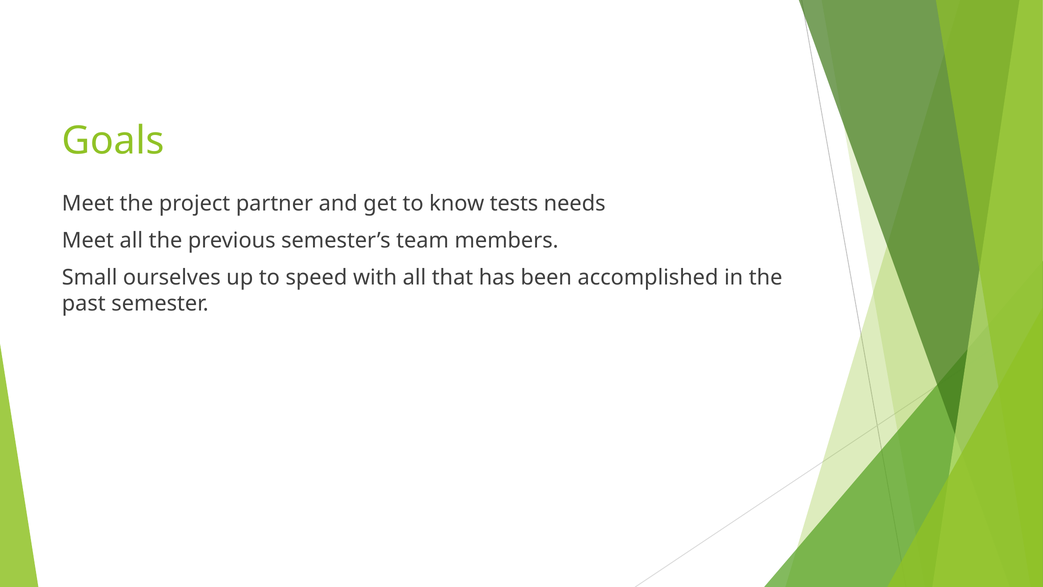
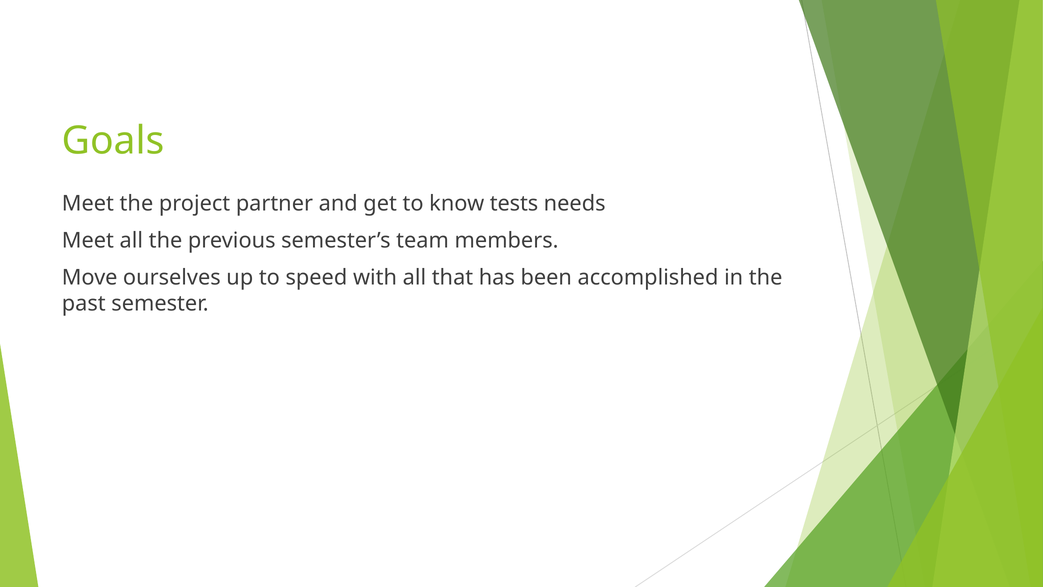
Small: Small -> Move (90, 277)
